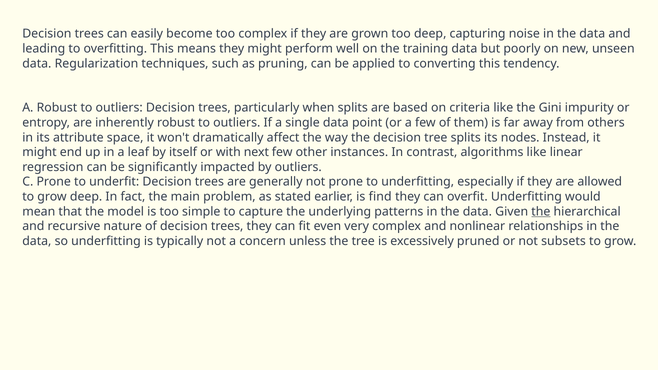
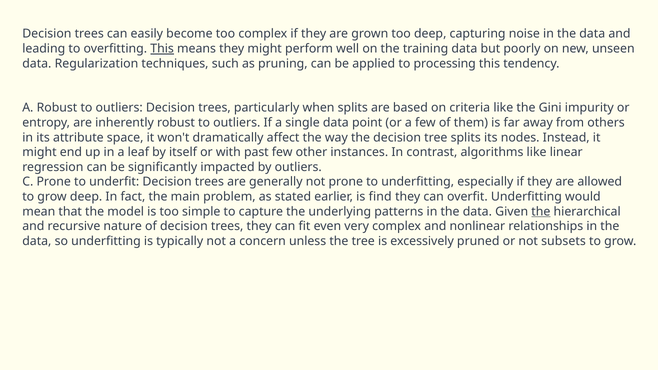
This underline: none -> present (162, 49)
converting: converting -> processing (445, 64)
next: next -> past (256, 152)
